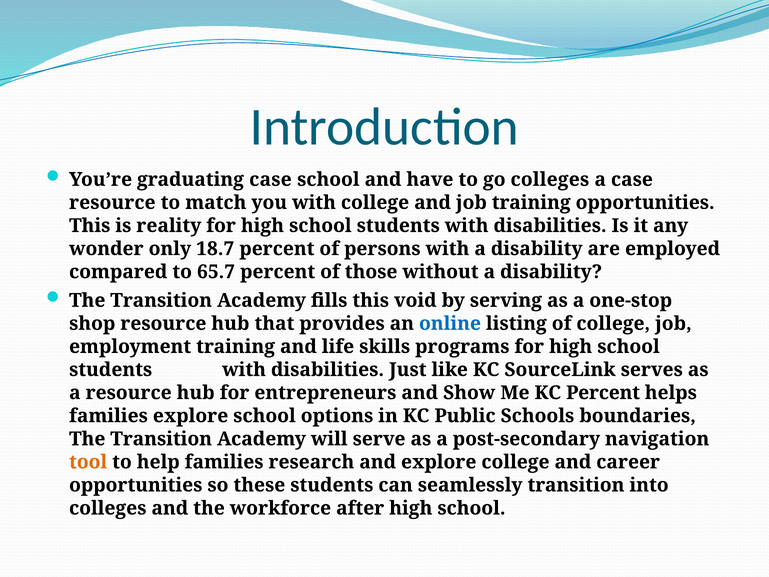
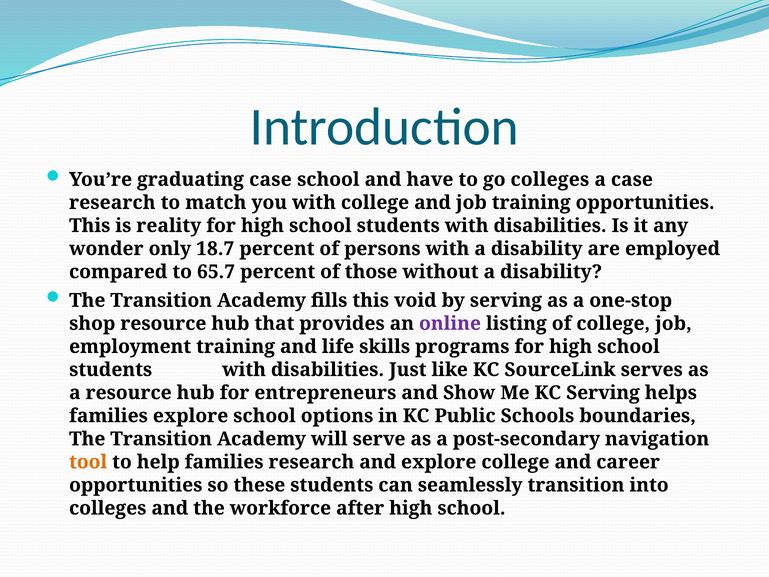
resource: resource -> research (112, 202)
online colour: blue -> purple (450, 323)
KC Percent: Percent -> Serving (603, 393)
